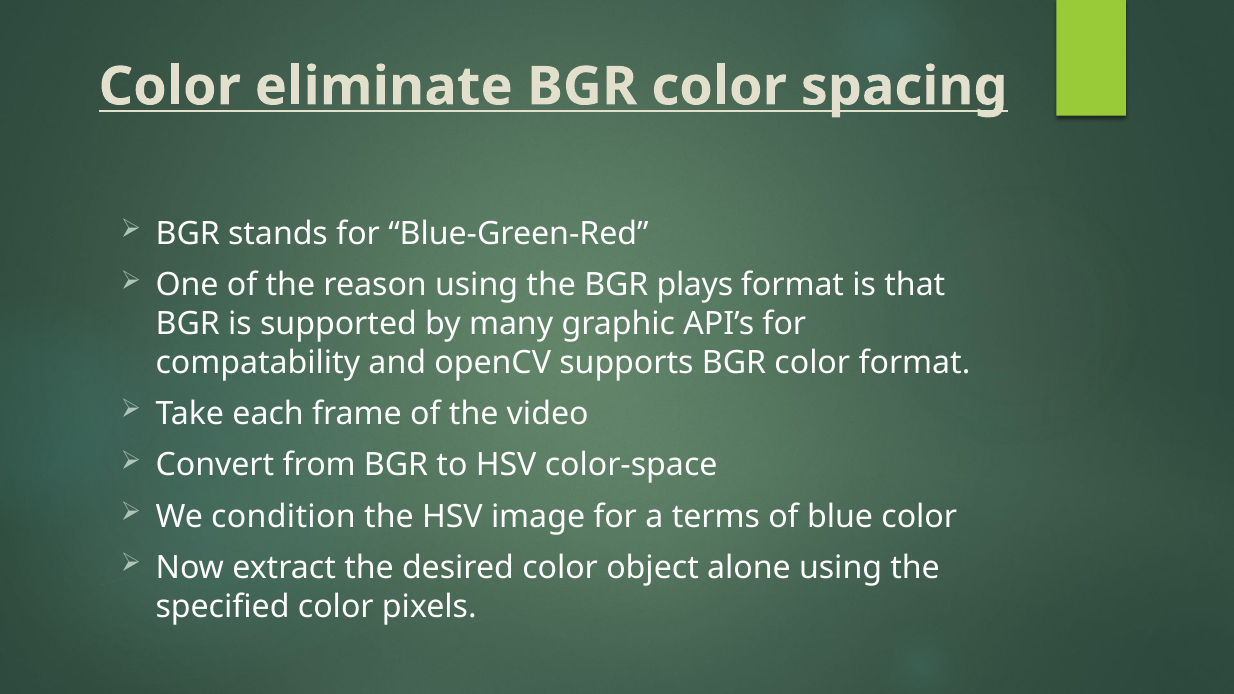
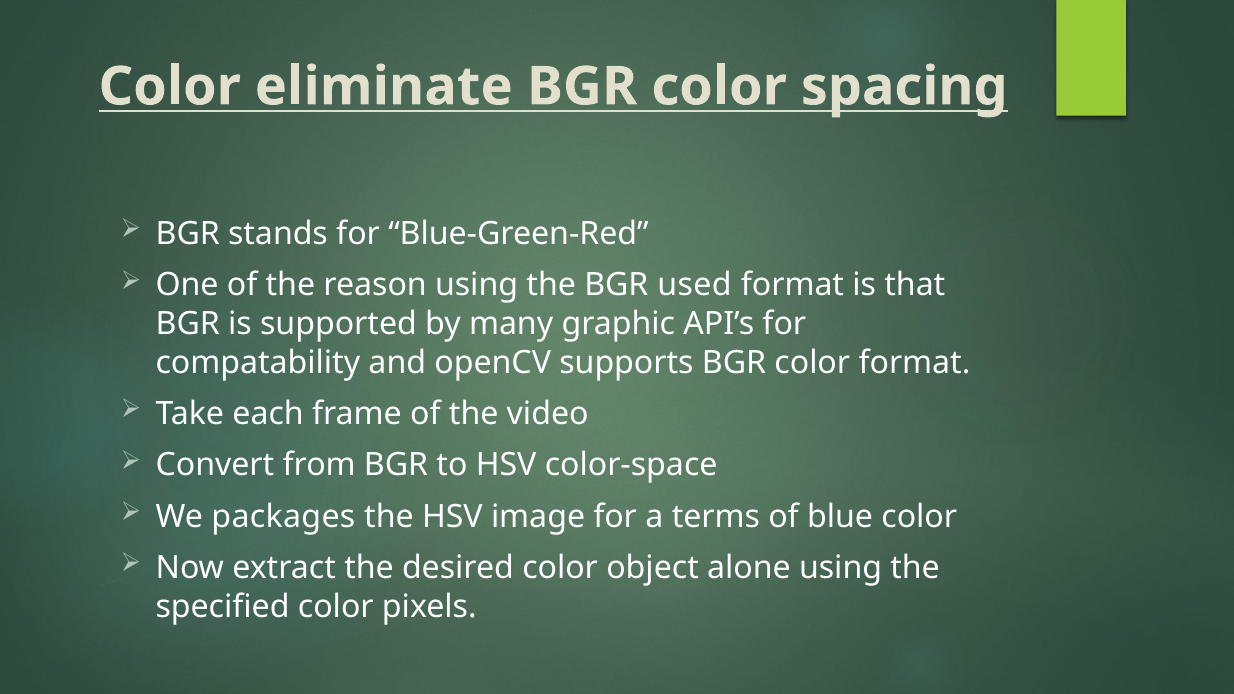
plays: plays -> used (695, 285)
condition: condition -> packages (283, 517)
